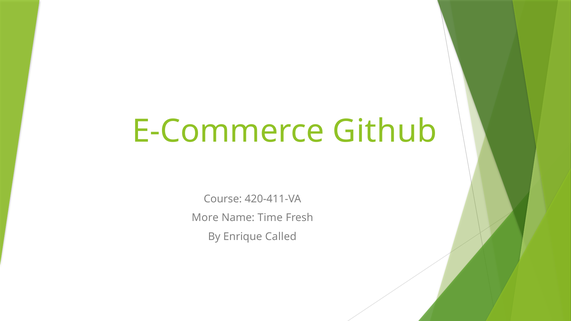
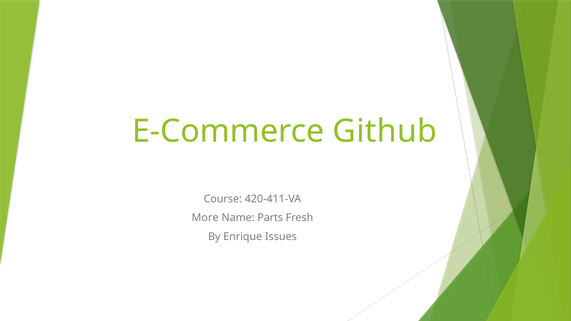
Time: Time -> Parts (270, 218)
Called: Called -> Issues (281, 237)
